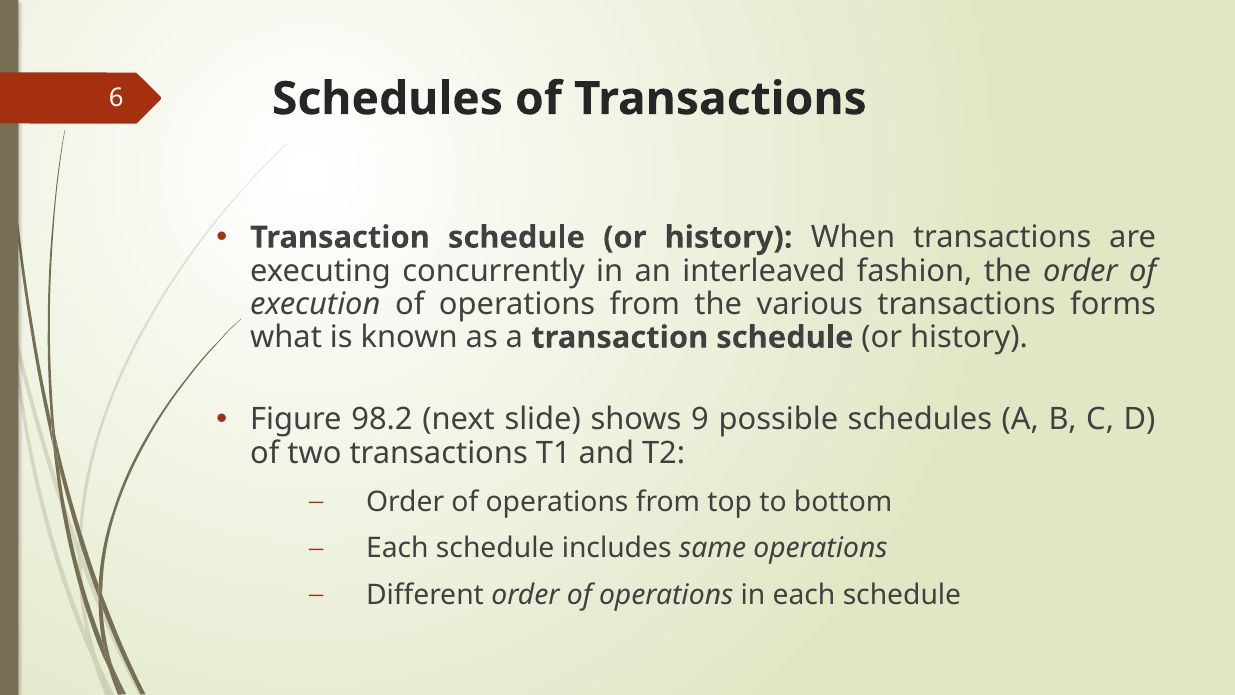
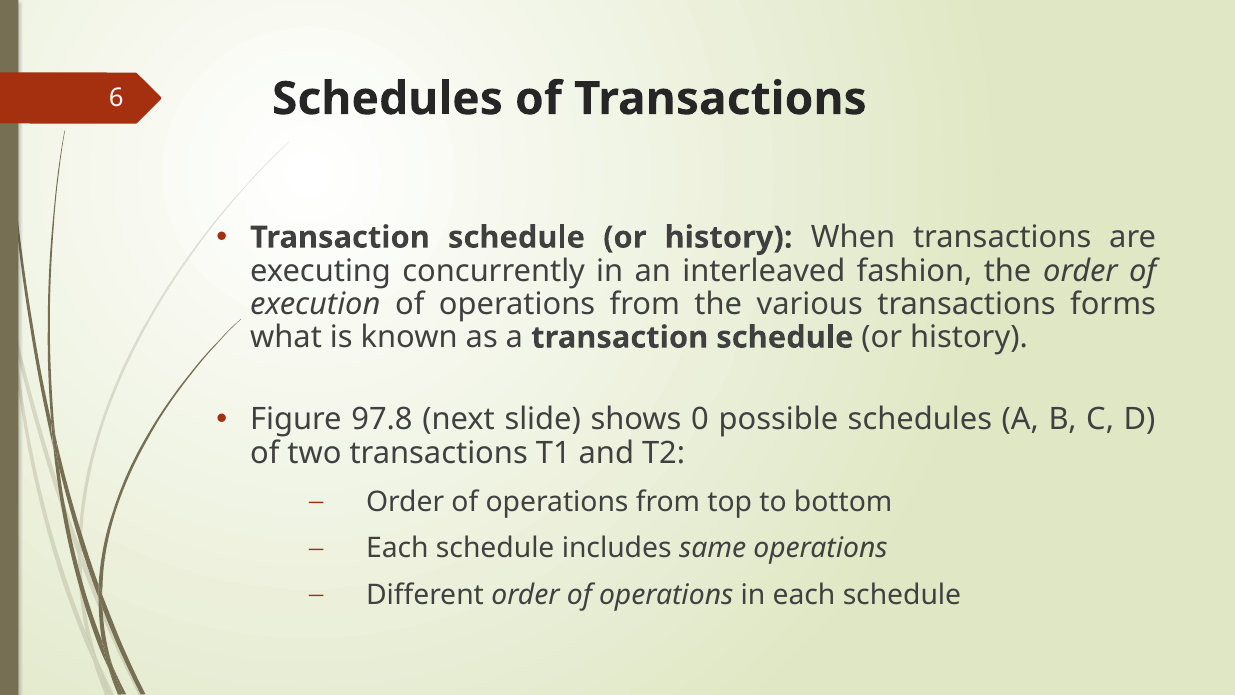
98.2: 98.2 -> 97.8 (382, 419)
9: 9 -> 0 (700, 419)
